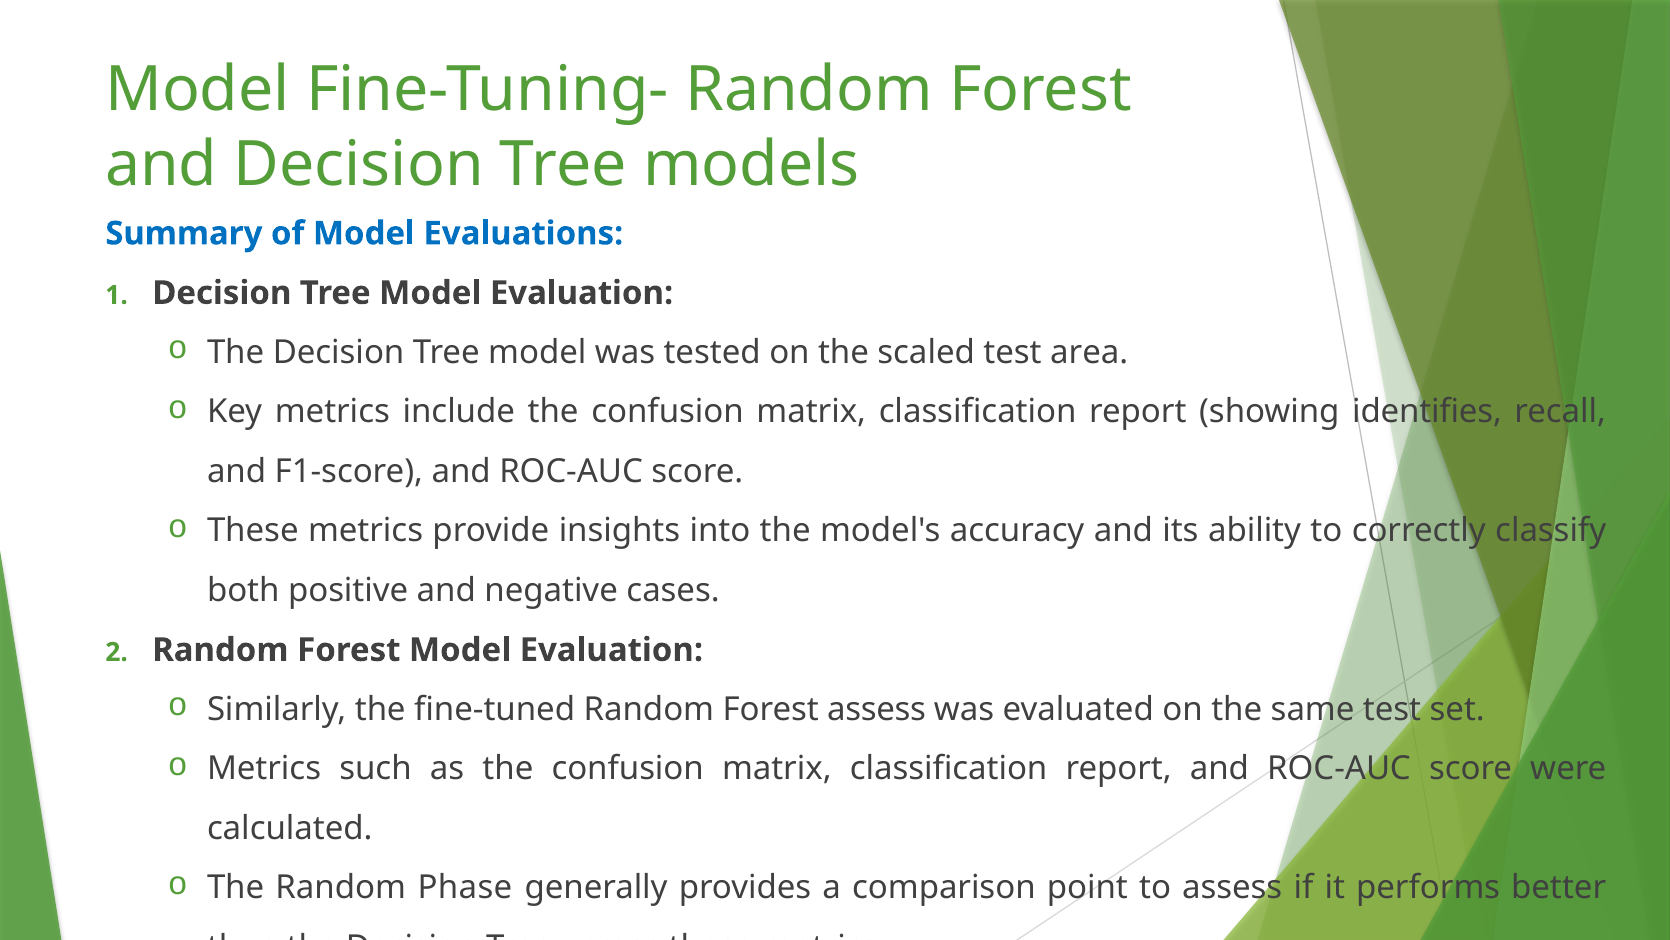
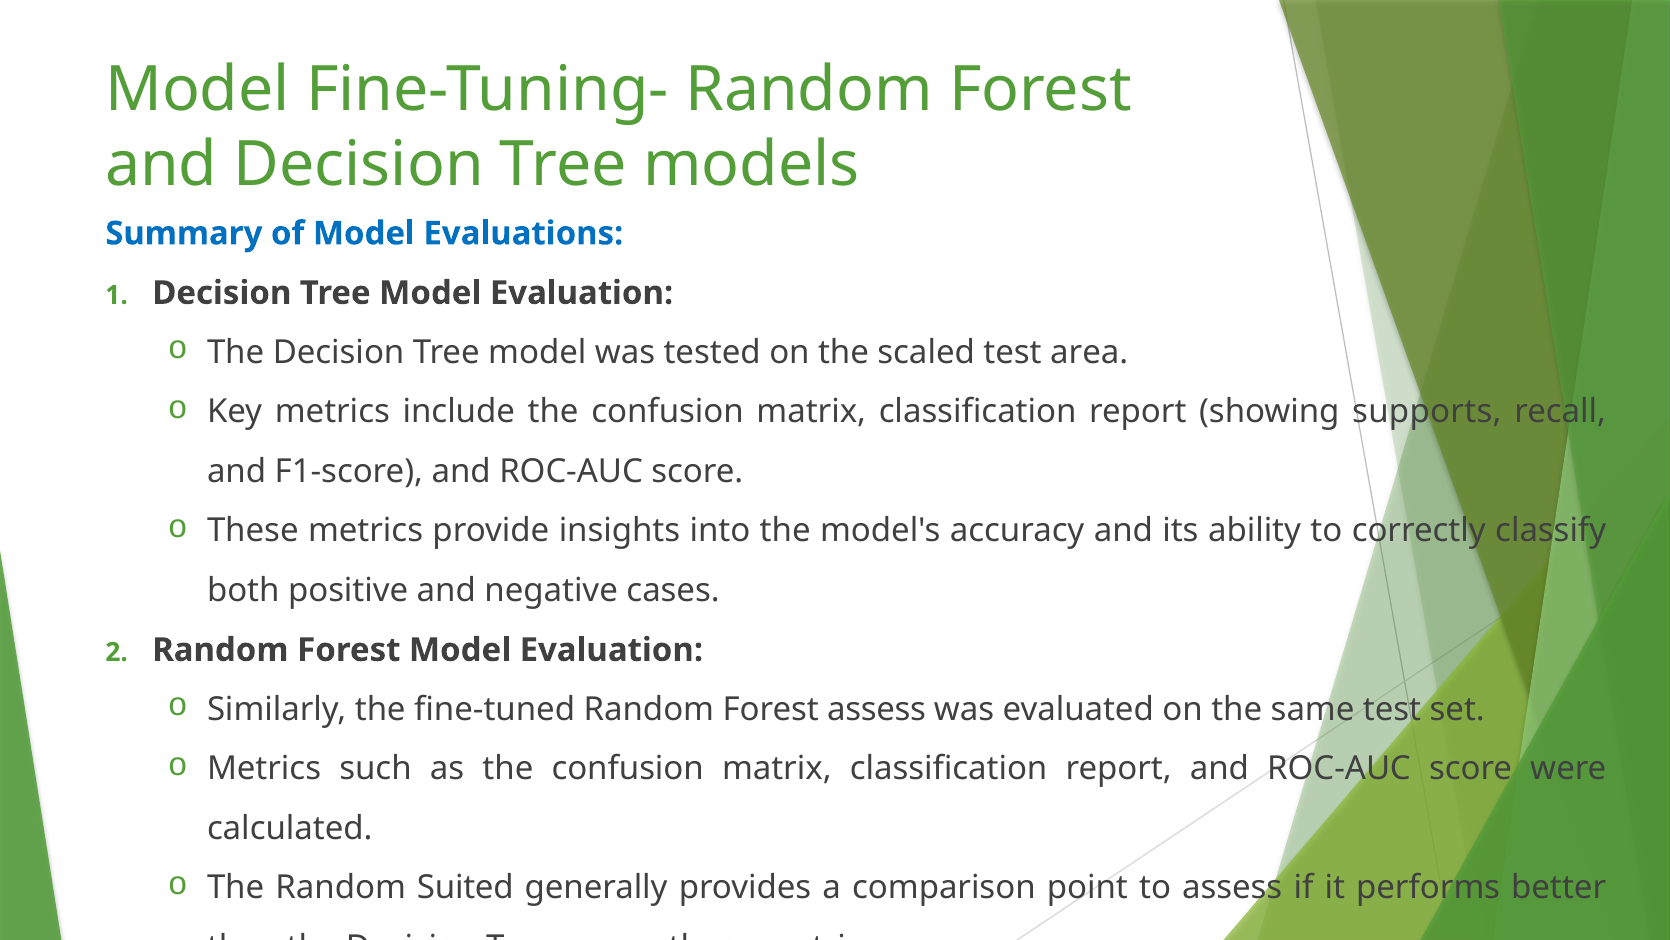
identifies: identifies -> supports (1427, 412)
Phase: Phase -> Suited (465, 887)
